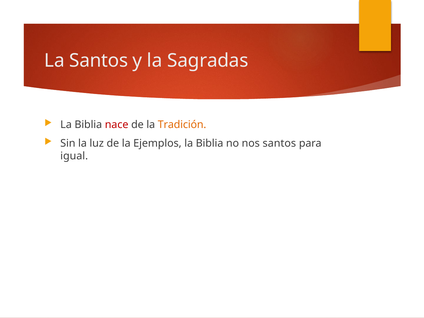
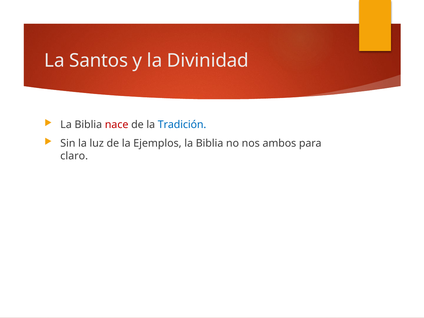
Sagradas: Sagradas -> Divinidad (208, 61)
Tradición colour: orange -> blue (182, 125)
nos santos: santos -> ambos (279, 143)
igual: igual -> claro (74, 156)
